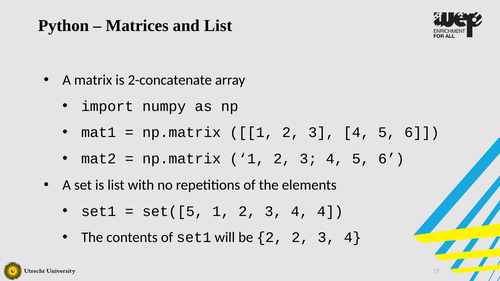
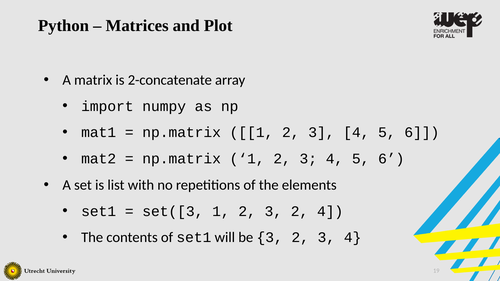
and List: List -> Plot (218, 26)
set([5: set([5 -> set([3 (173, 211)
4: 4 -> 2 (300, 211)
be 2: 2 -> 3 (270, 238)
